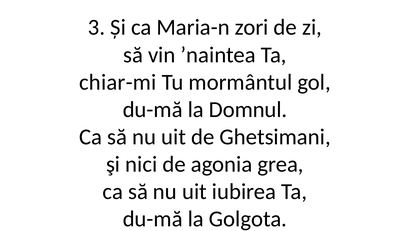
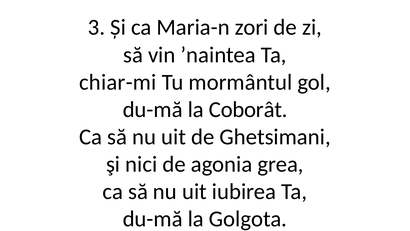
Domnul: Domnul -> Coborât (248, 109)
